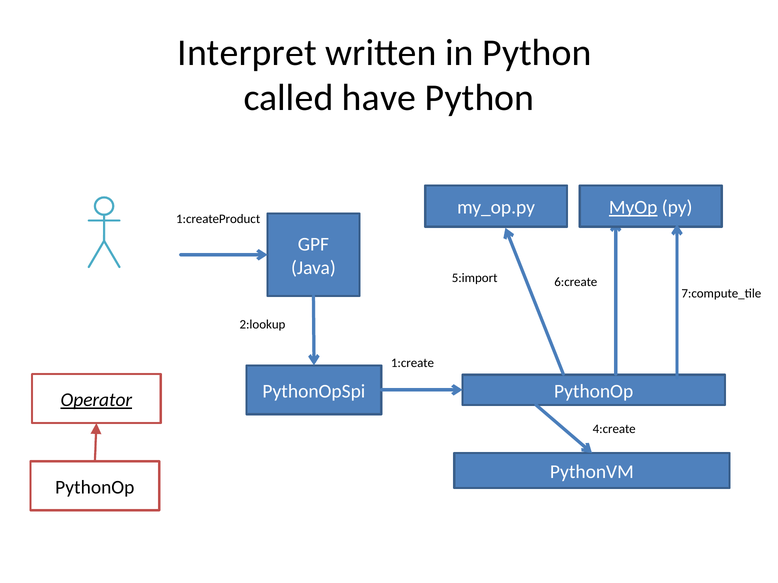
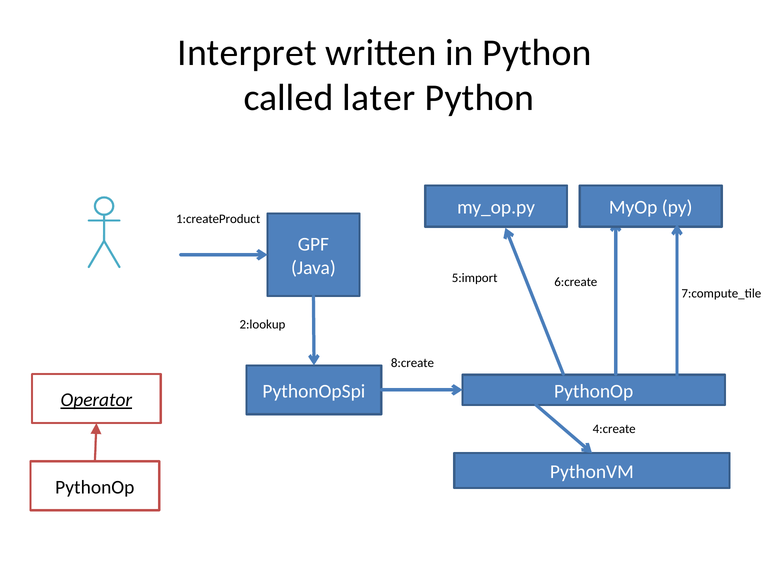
have: have -> later (379, 98)
MyOp underline: present -> none (633, 208)
1:create: 1:create -> 8:create (412, 363)
